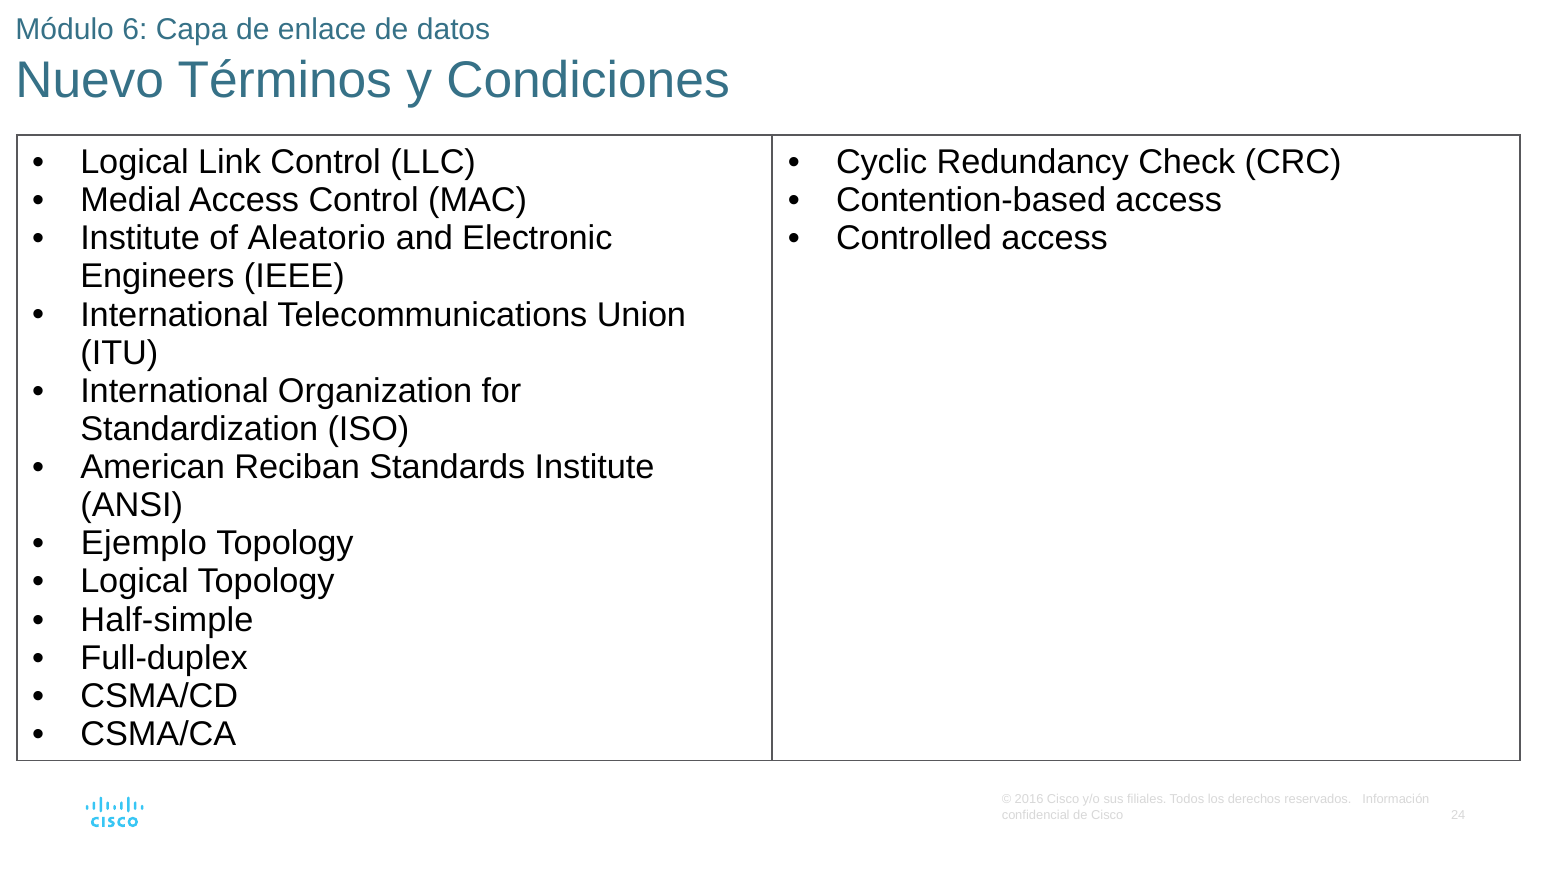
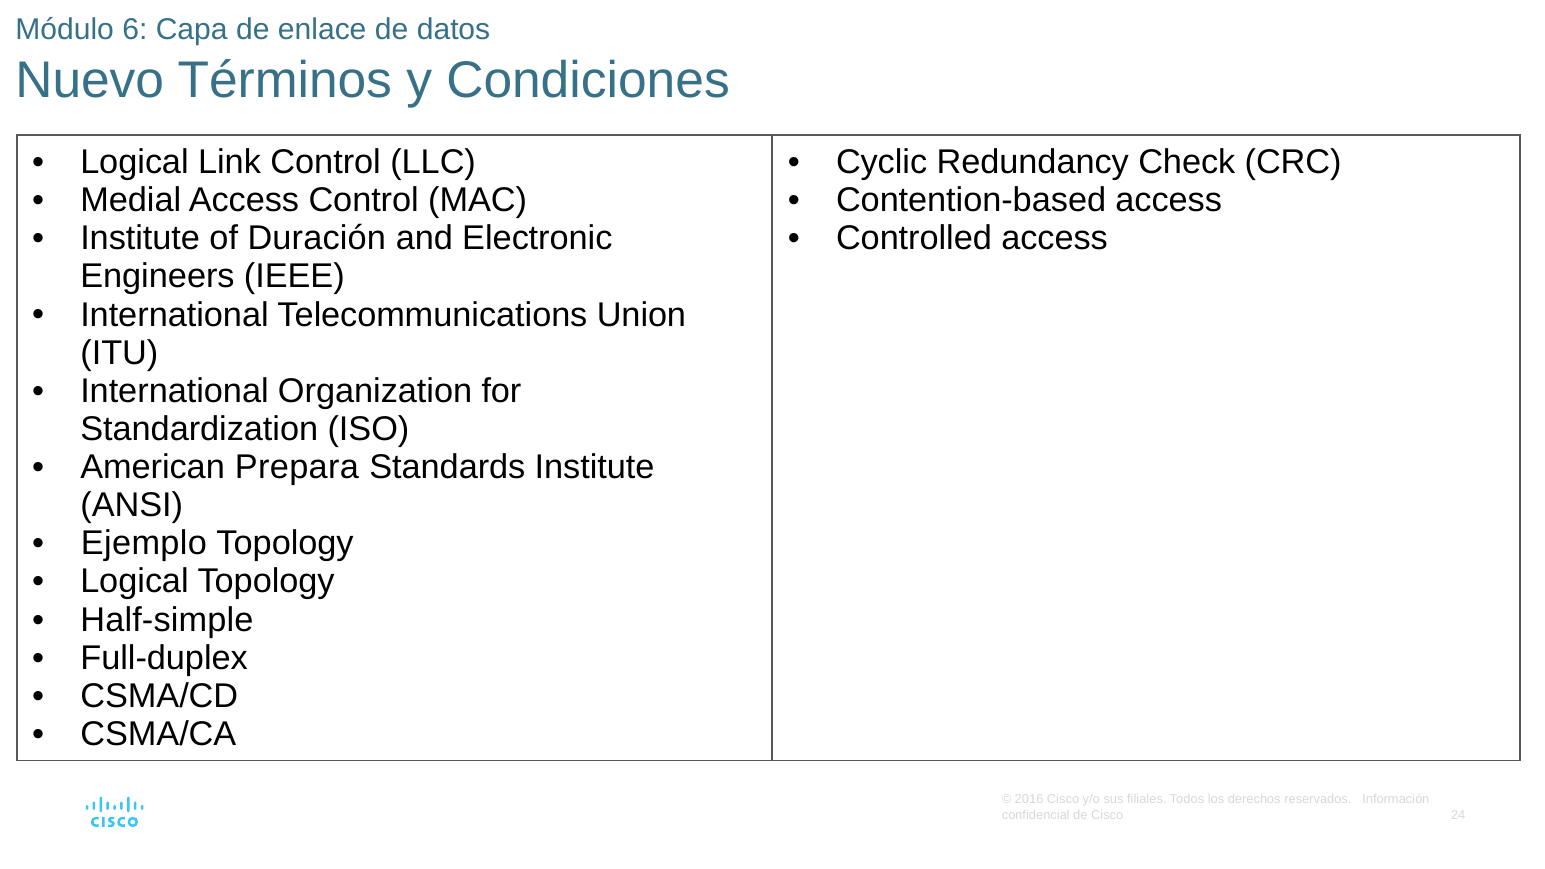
Aleatorio: Aleatorio -> Duración (317, 238)
Reciban: Reciban -> Prepara (297, 467)
